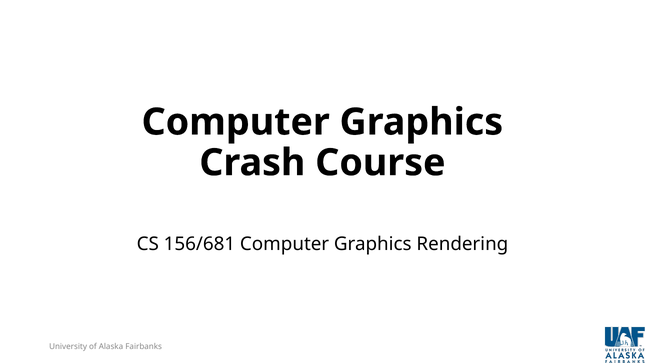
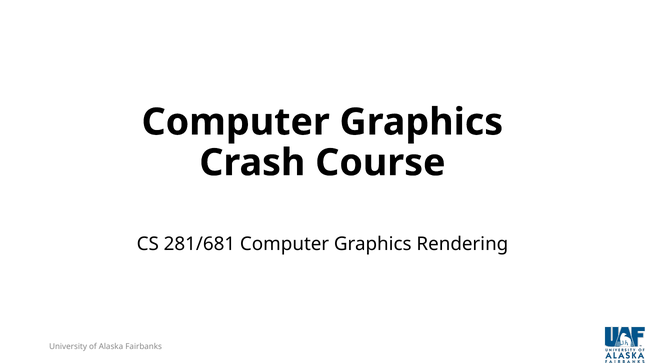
156/681: 156/681 -> 281/681 (199, 244)
